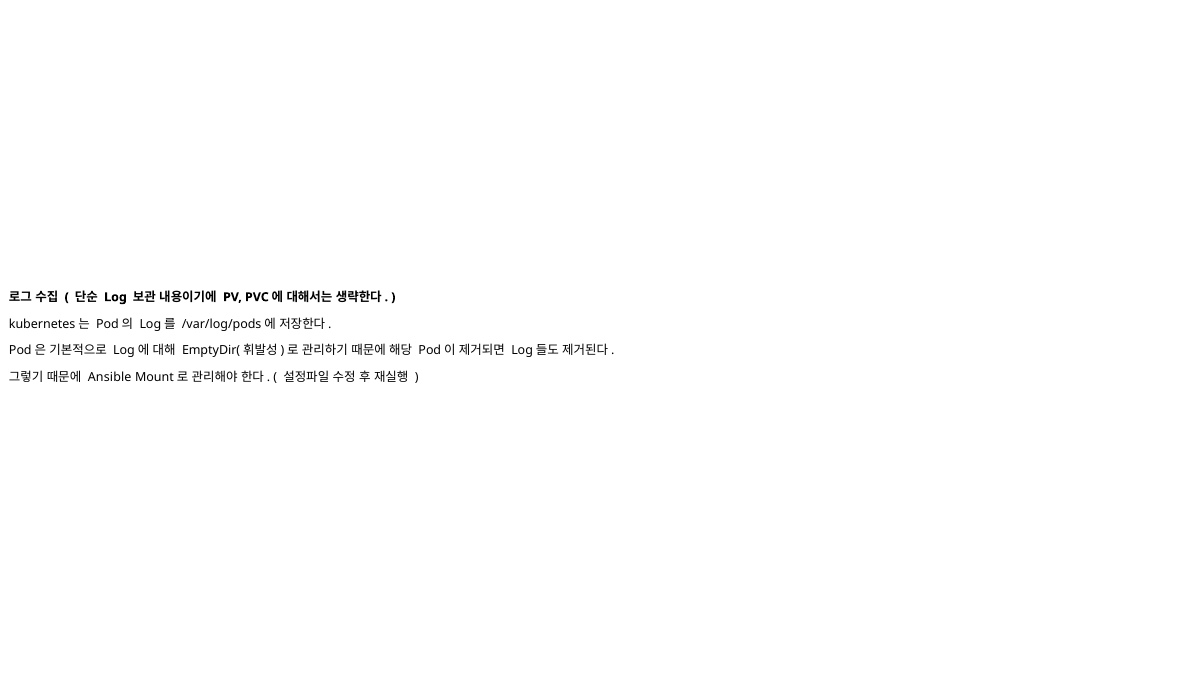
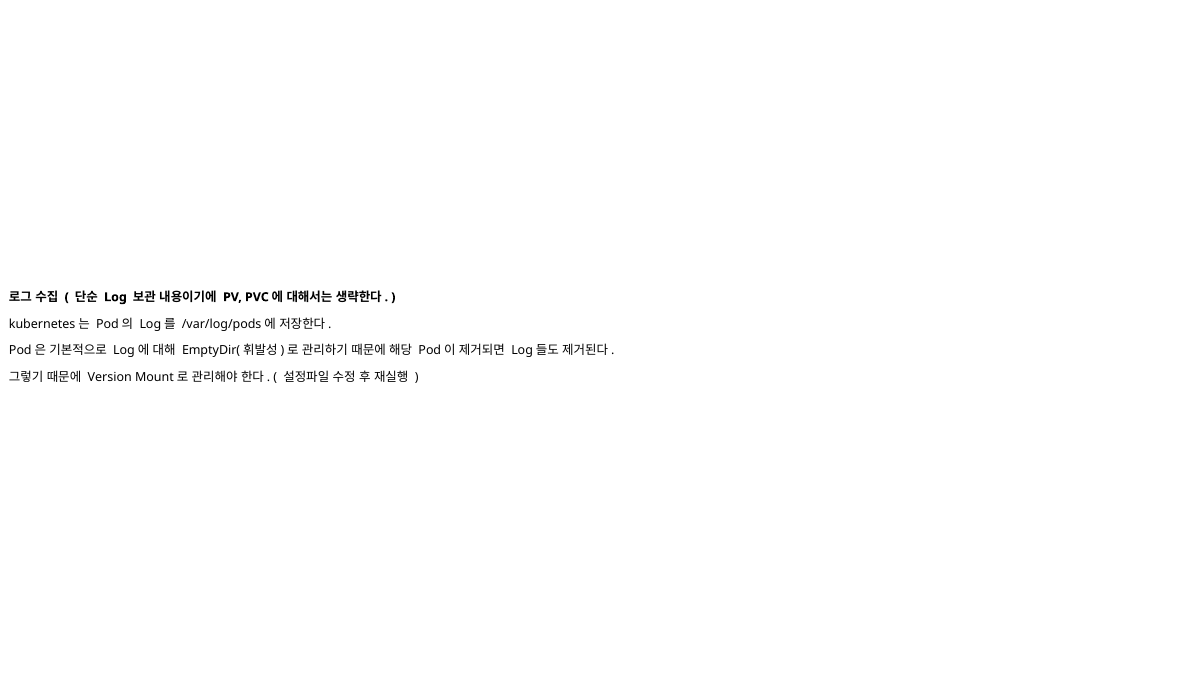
Ansible: Ansible -> Version (110, 378)
